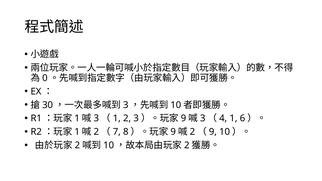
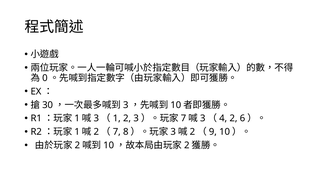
9: 9 -> 7 (183, 118)
1: 1 -> 2 (233, 118)
9: 9 -> 3 (173, 132)
